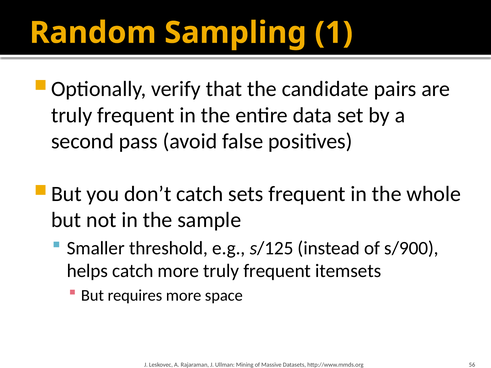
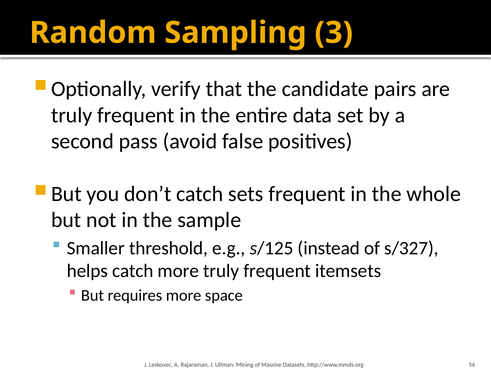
1: 1 -> 3 (334, 33)
s/900: s/900 -> s/327 (411, 248)
